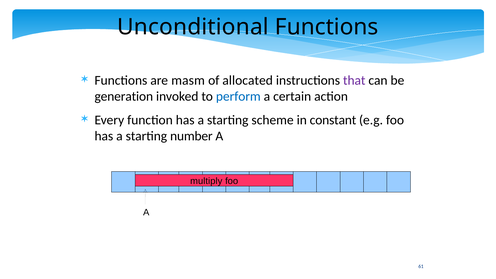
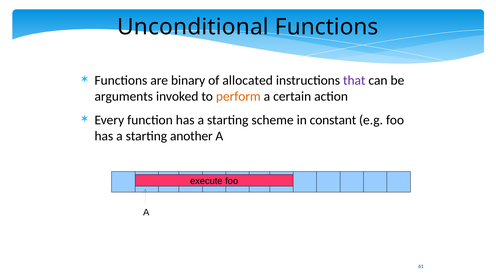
masm: masm -> binary (188, 80)
generation: generation -> arguments (124, 96)
perform colour: blue -> orange (238, 96)
number: number -> another (191, 136)
multiply: multiply -> execute (206, 181)
